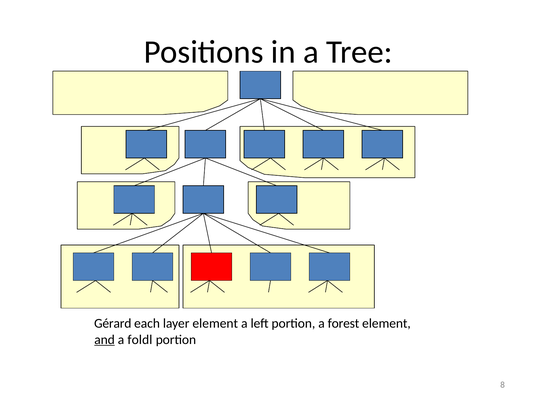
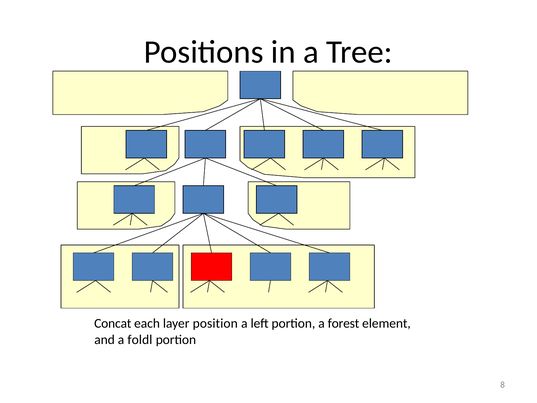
Gérard: Gérard -> Concat (113, 323)
layer element: element -> position (215, 323)
and underline: present -> none (105, 339)
